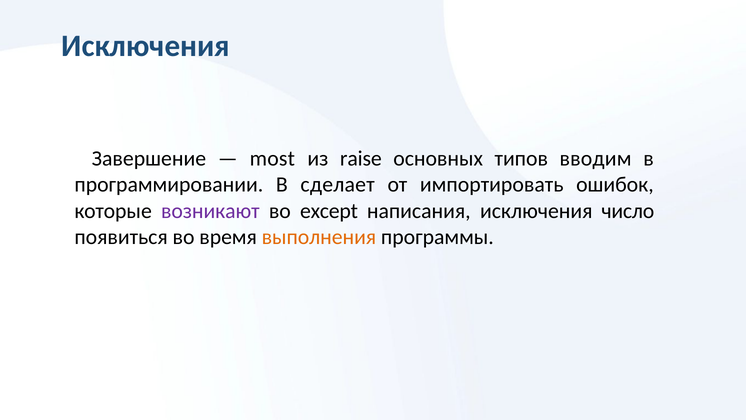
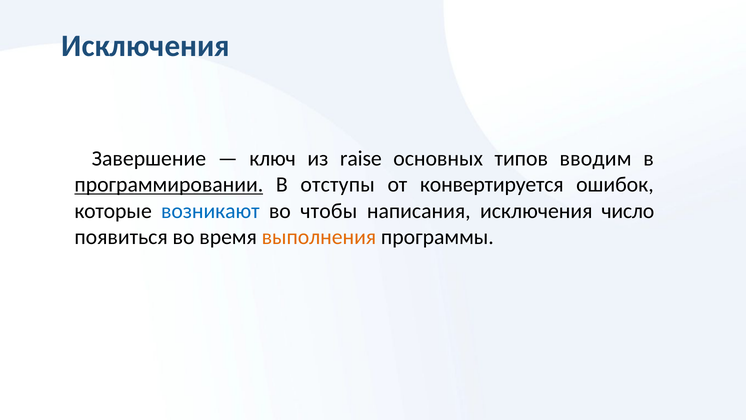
most: most -> ключ (273, 158)
программировании underline: none -> present (169, 185)
сделает: сделает -> отступы (338, 185)
импортировать: импортировать -> конвертируется (492, 185)
возникают colour: purple -> blue (210, 211)
except: except -> чтобы (329, 211)
